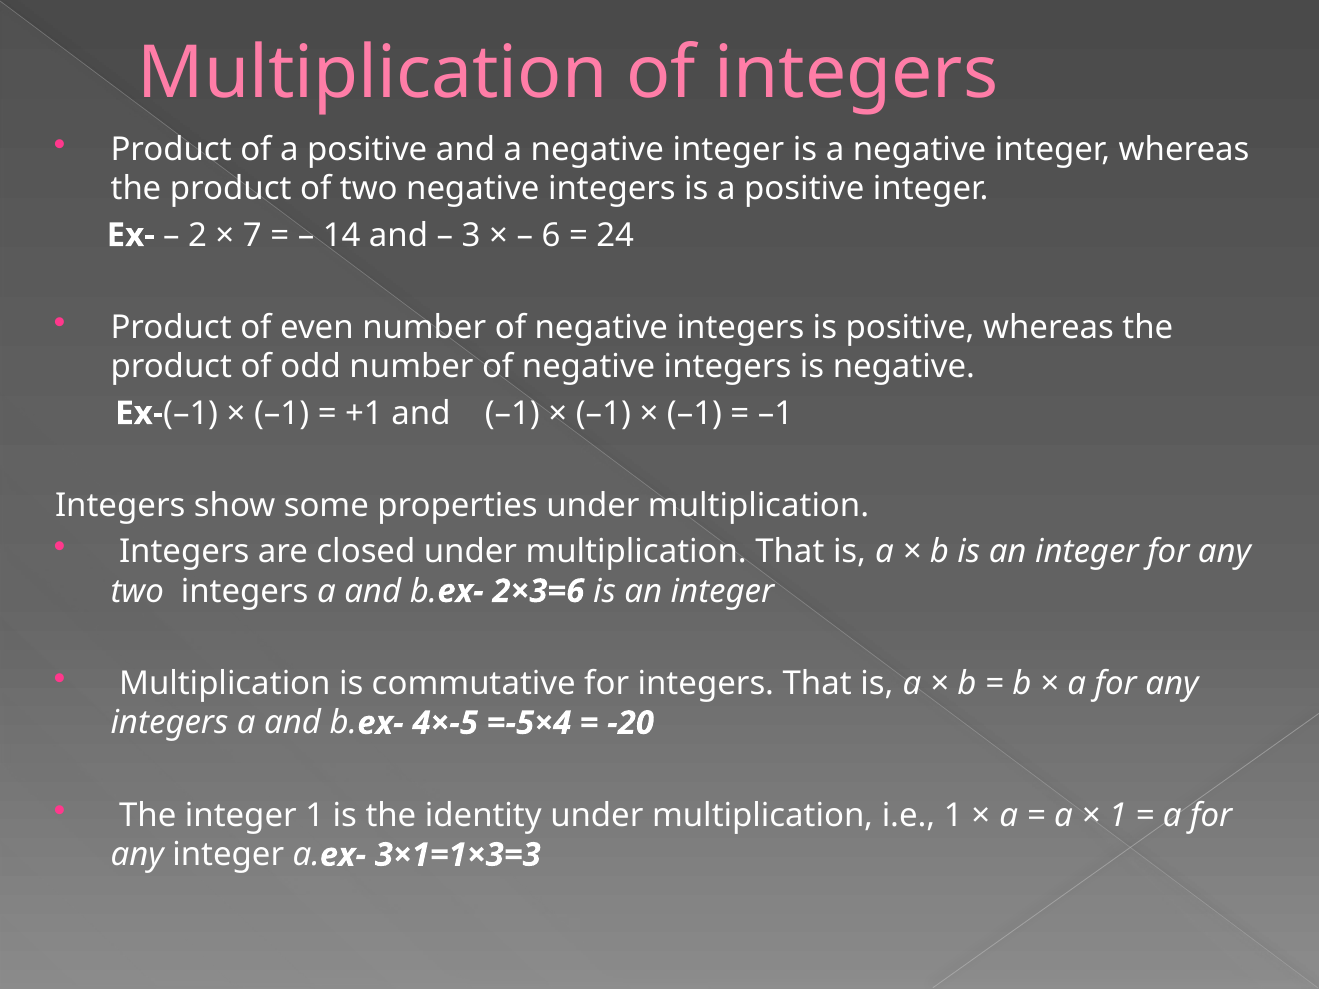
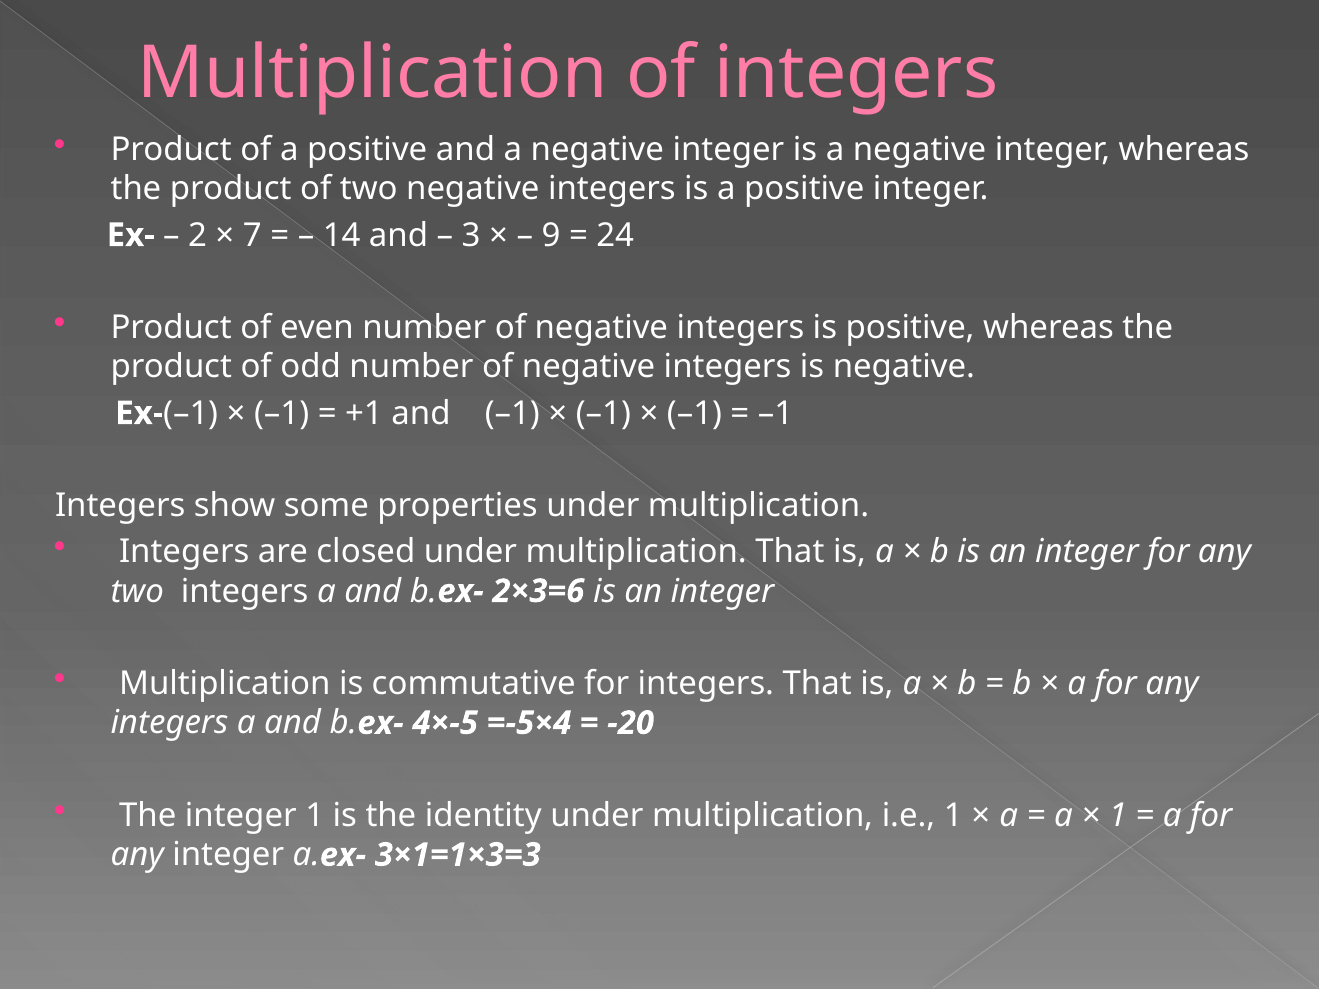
6: 6 -> 9 (551, 235)
